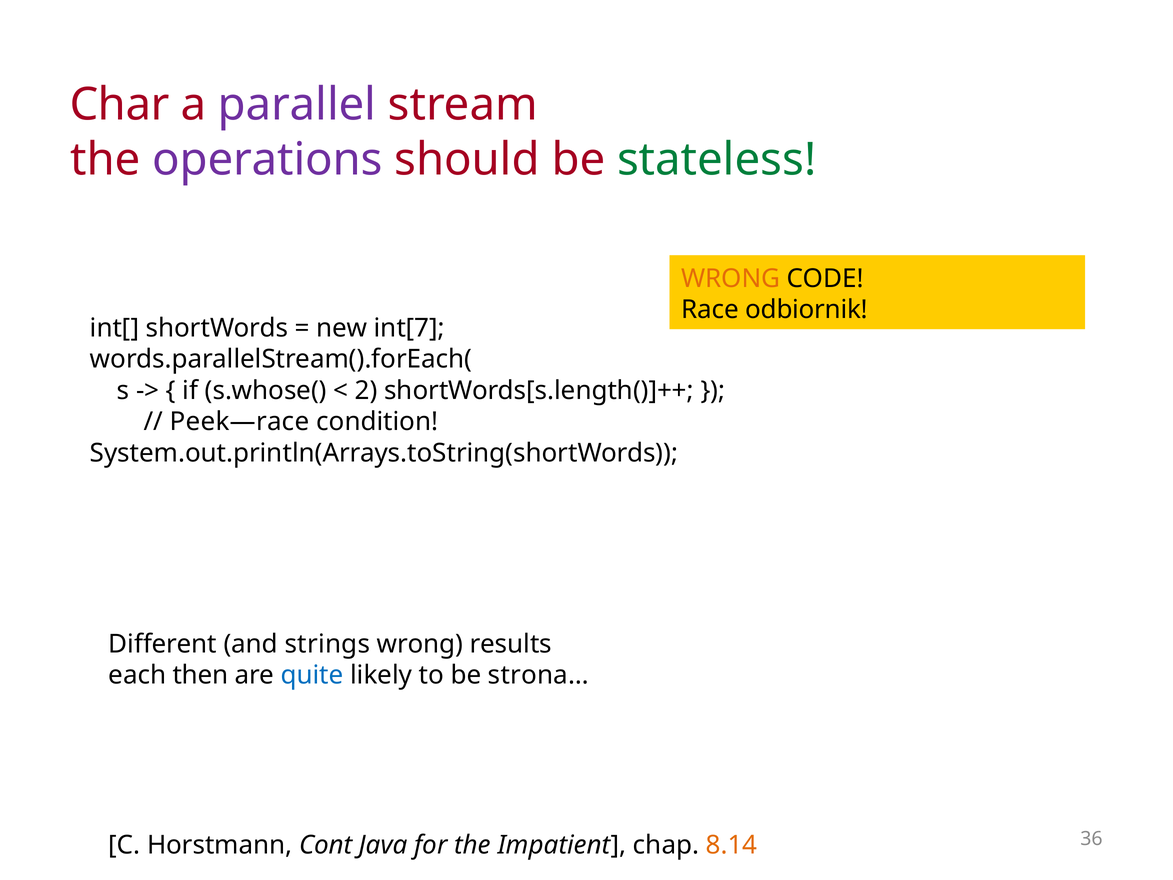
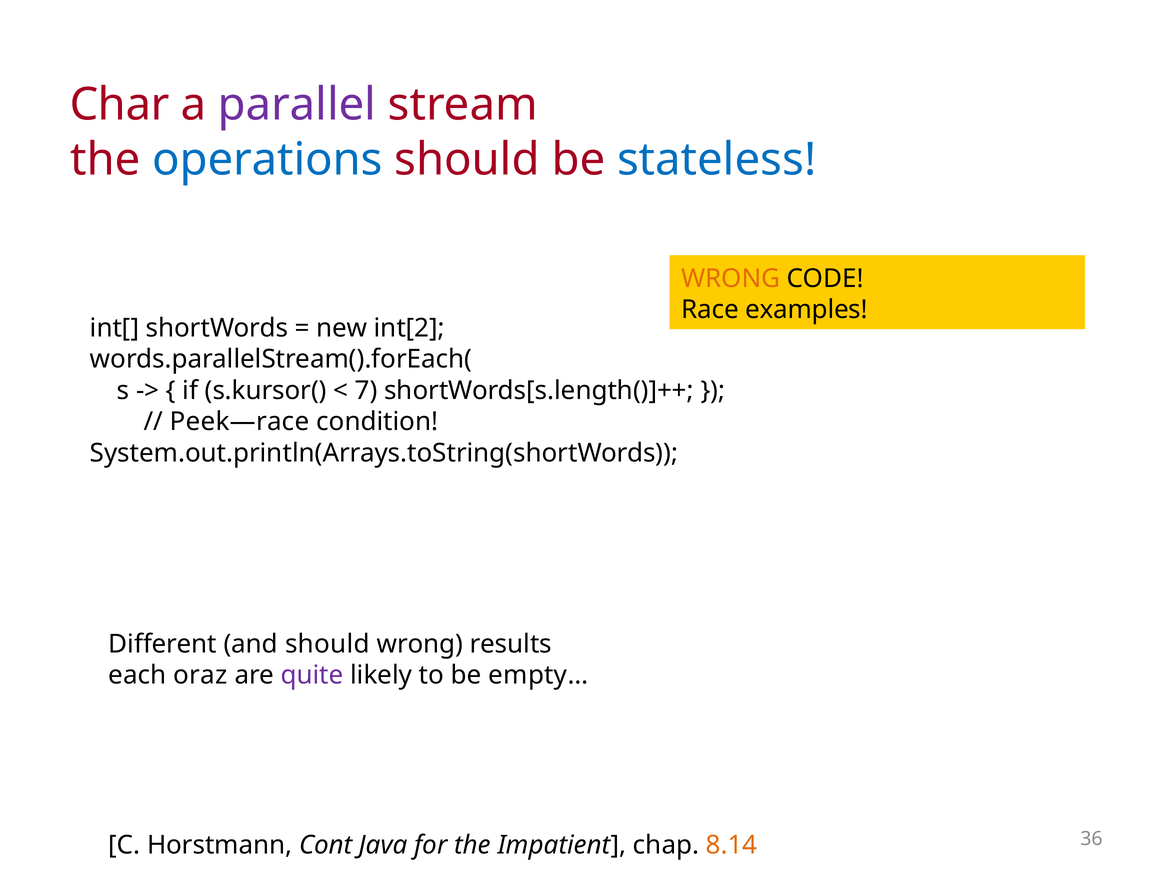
operations colour: purple -> blue (268, 160)
stateless colour: green -> blue (717, 160)
odbiornik: odbiornik -> examples (807, 310)
int[7: int[7 -> int[2 (409, 328)
s.whose(: s.whose( -> s.kursor( (266, 390)
2: 2 -> 7 (366, 390)
and strings: strings -> should (327, 644)
then: then -> oraz (200, 675)
quite colour: blue -> purple (312, 675)
strona…: strona… -> empty… (538, 675)
